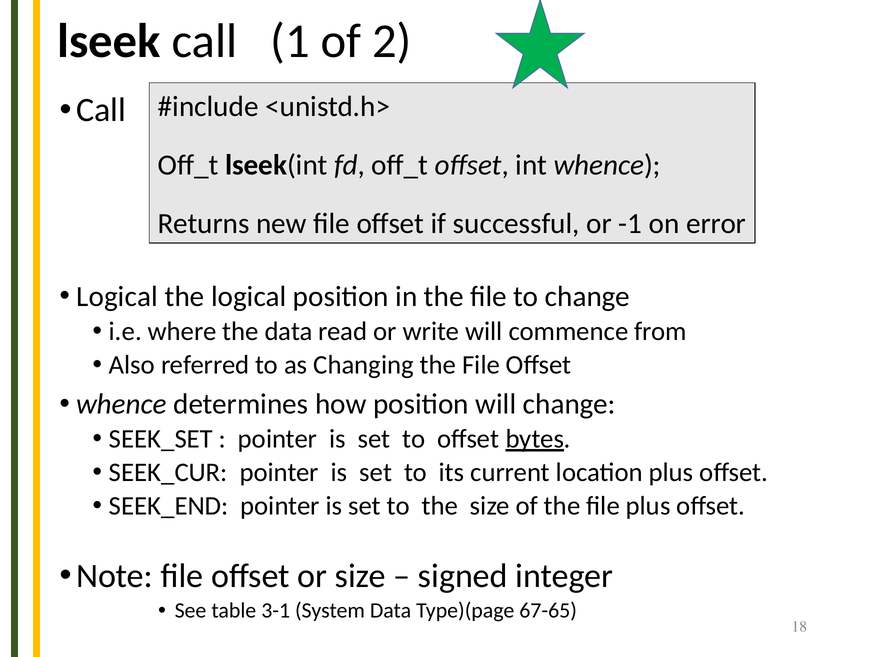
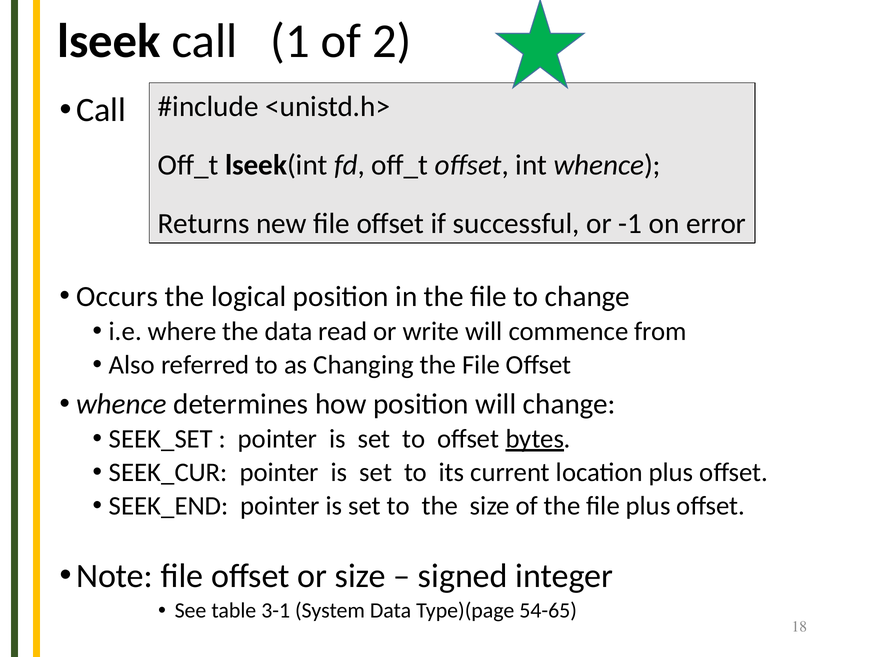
Logical: Logical -> Occurs (117, 296)
67-65: 67-65 -> 54-65 (548, 611)
